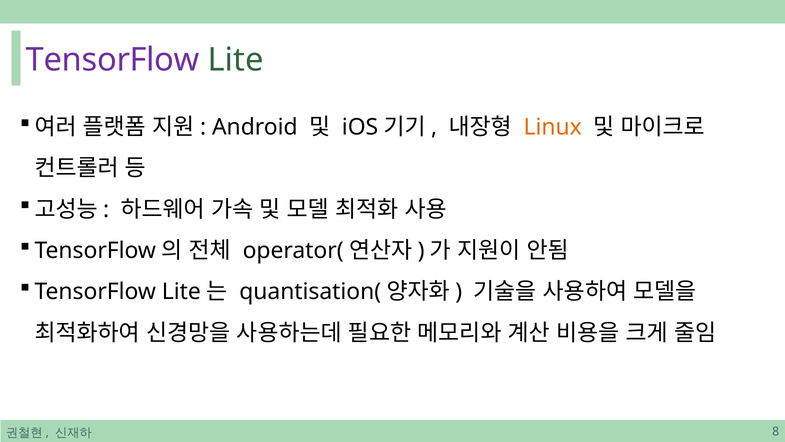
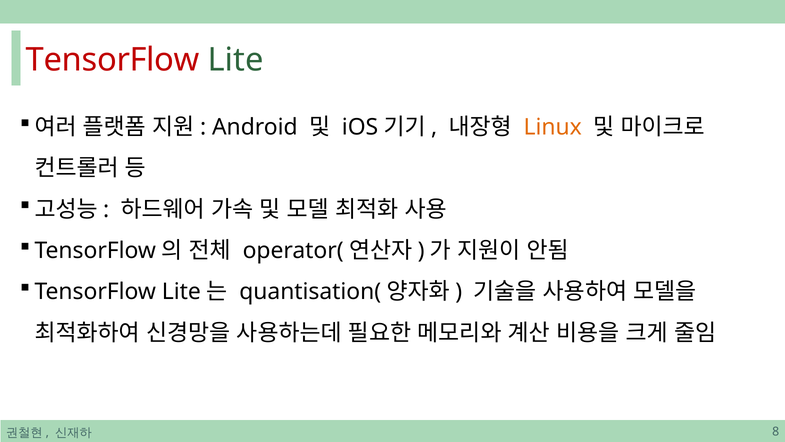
TensorFlow colour: purple -> red (113, 60)
